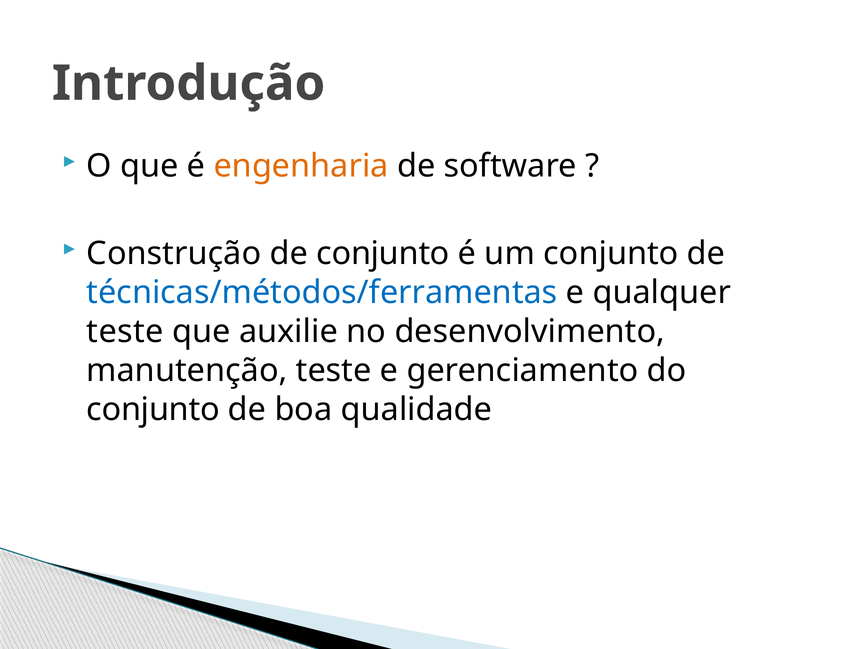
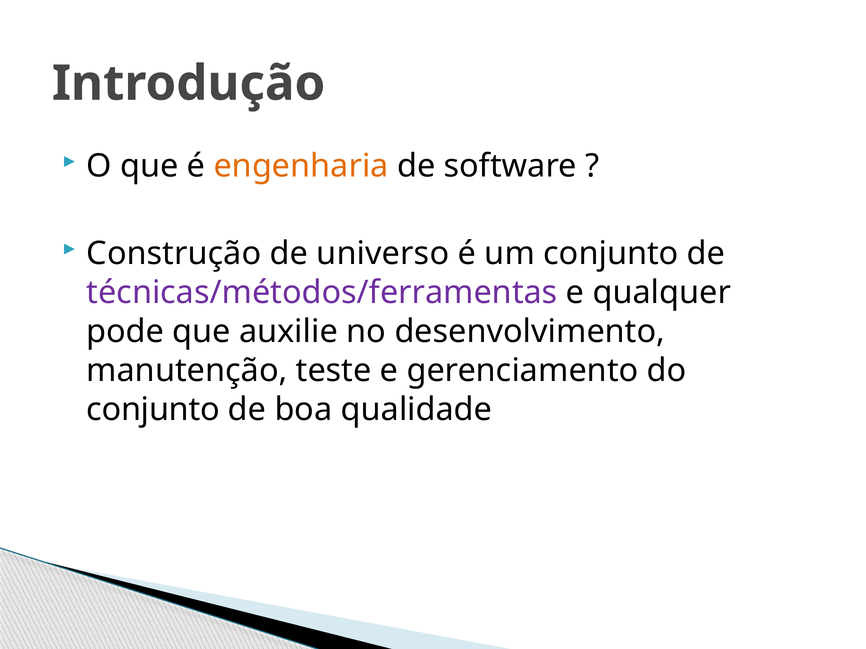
de conjunto: conjunto -> universo (383, 254)
técnicas/métodos/ferramentas colour: blue -> purple (322, 293)
teste: teste -> pode (125, 332)
